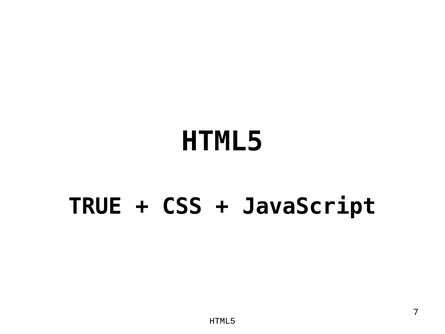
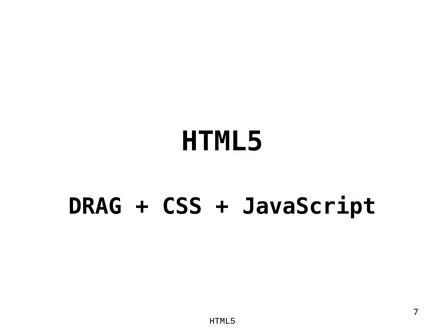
TRUE: TRUE -> DRAG (95, 206)
